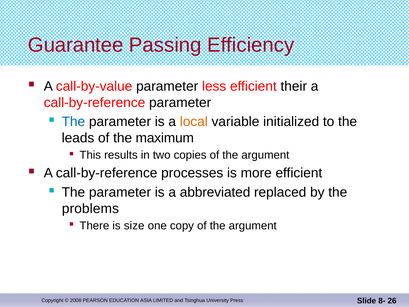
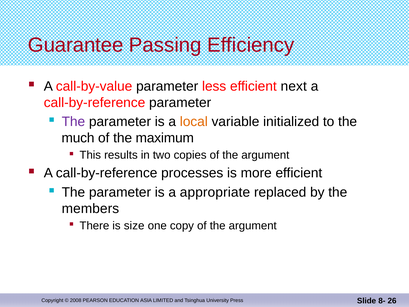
their: their -> next (294, 86)
The colour: blue -> purple (73, 122)
leads: leads -> much (78, 138)
abbreviated: abbreviated -> appropriate (215, 192)
problems: problems -> members (90, 208)
